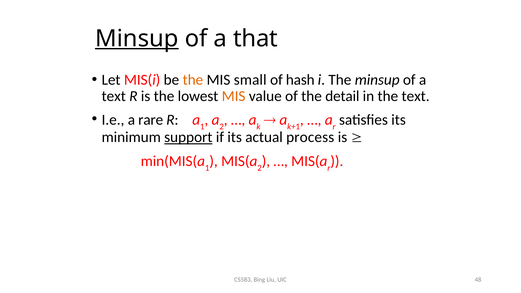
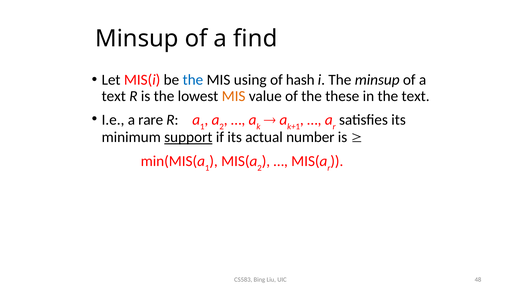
Minsup underline: present -> none (137, 39)
that: that -> find (255, 39)
the colour: orange -> blue (193, 80)
small: small -> using (250, 80)
detail: detail -> these (342, 96)
process: process -> number (310, 137)
